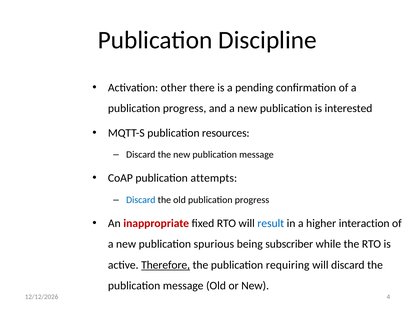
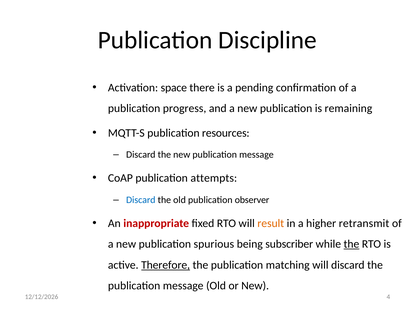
other: other -> space (174, 88)
interested: interested -> remaining (348, 109)
old publication progress: progress -> observer (252, 200)
result colour: blue -> orange (271, 224)
interaction: interaction -> retransmit (364, 224)
the underline: none -> present (351, 244)
requiring: requiring -> matching (288, 265)
